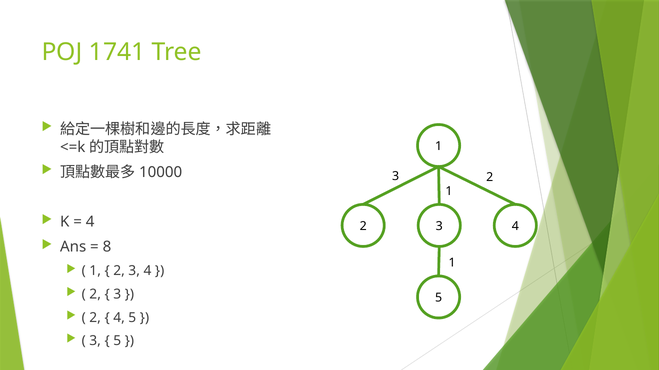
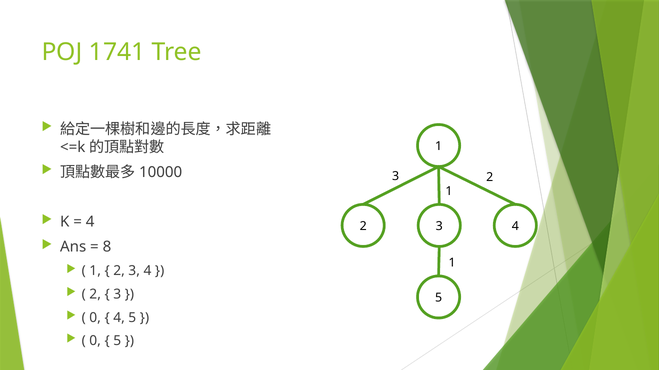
2: 2 -> 0 (95, 318)
3: 3 -> 0 (95, 342)
